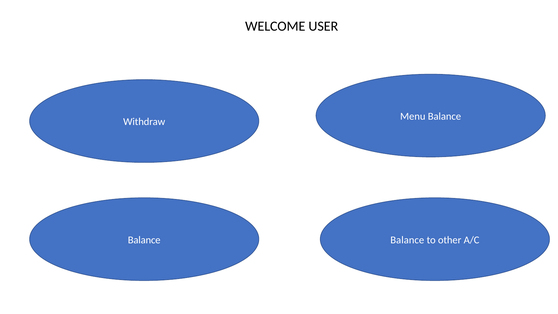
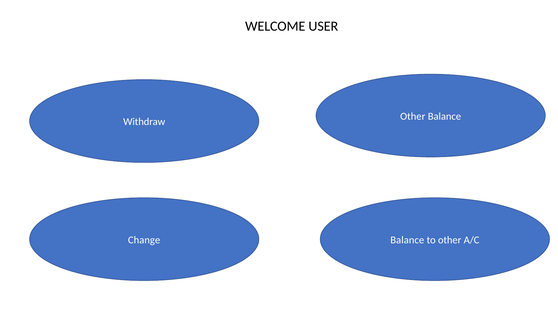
Menu: Menu -> Other (413, 116)
Balance: Balance -> Change (144, 240)
